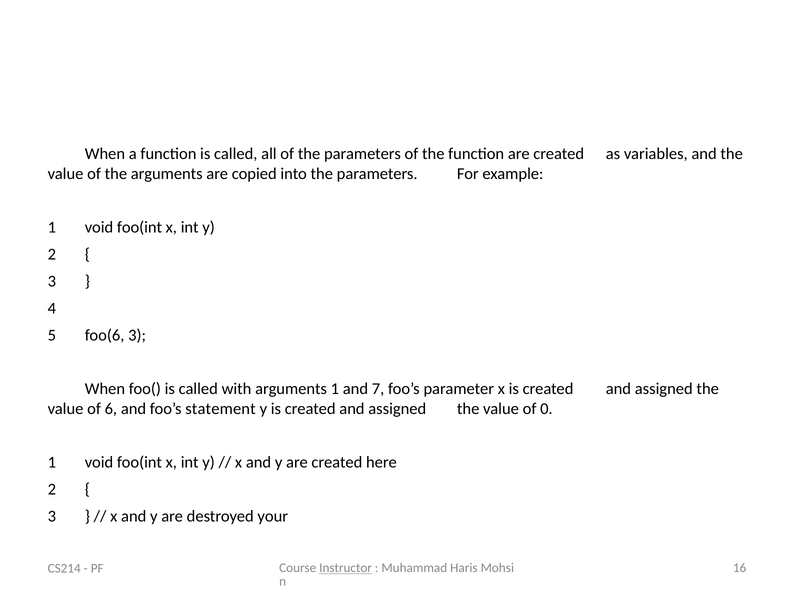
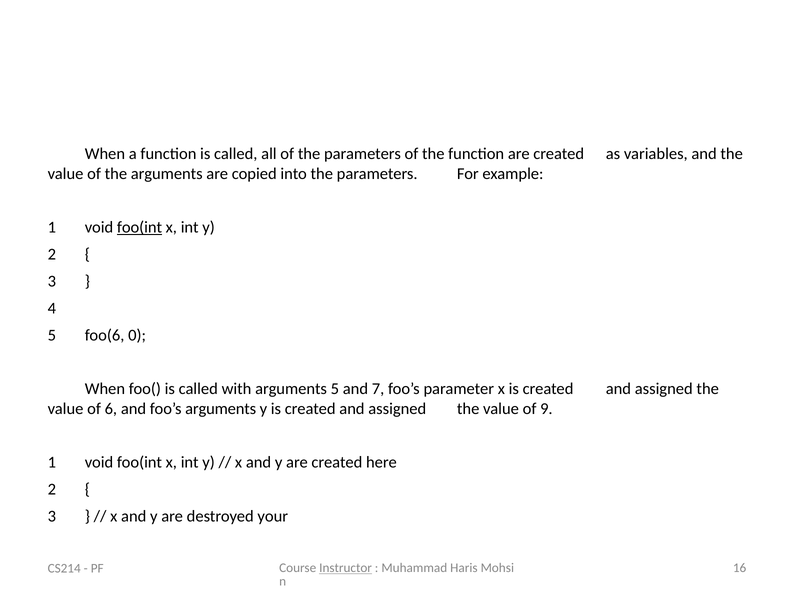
foo(int underline: none -> present (140, 228)
foo(6 3: 3 -> 0 (137, 335)
arguments 1: 1 -> 5 (335, 389)
foo’s statement: statement -> arguments (221, 409)
0: 0 -> 9 (546, 409)
